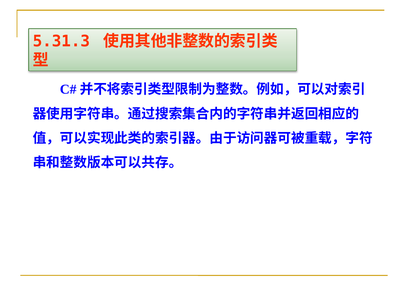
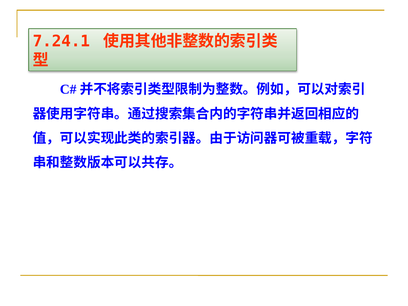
5.31.3: 5.31.3 -> 7.24.1 (61, 41)
